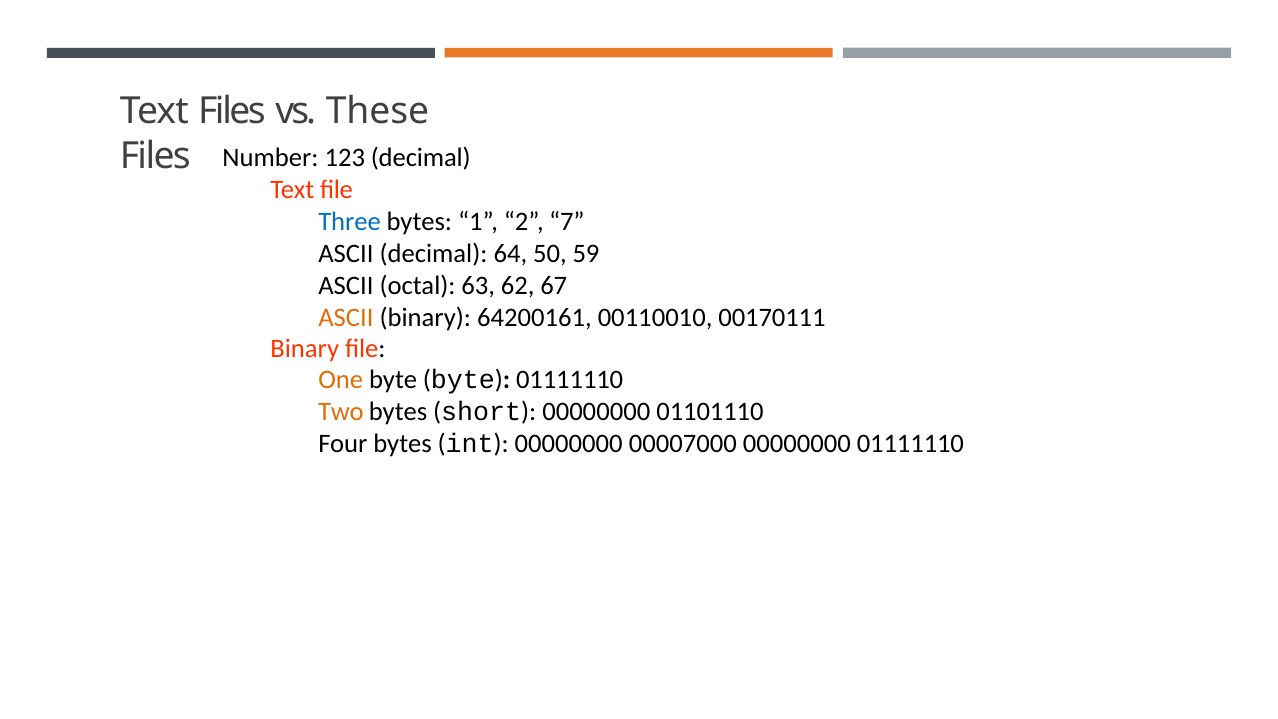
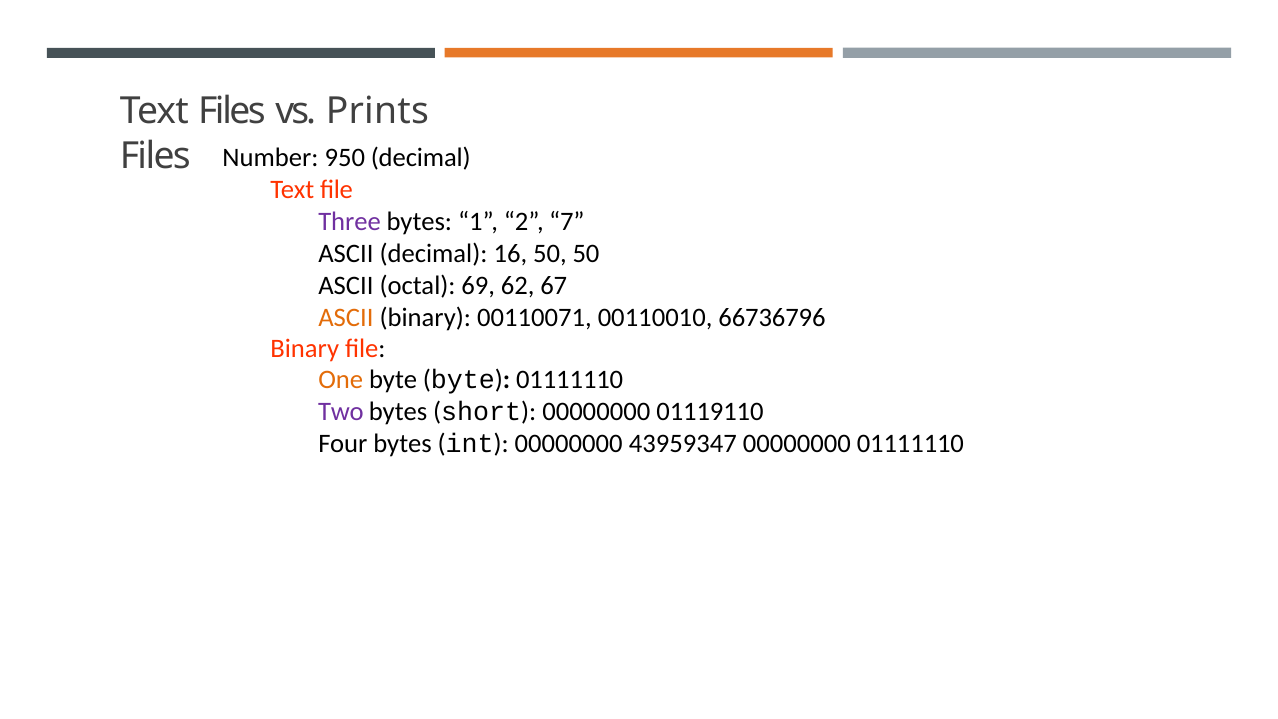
These: These -> Prints (377, 111)
123: 123 -> 950 (345, 157)
Three colour: blue -> purple (350, 221)
64: 64 -> 16 (510, 253)
50 59: 59 -> 50 (586, 253)
63: 63 -> 69 (478, 285)
64200161: 64200161 -> 00110071 (534, 317)
00170111: 00170111 -> 66736796 (772, 317)
Two colour: orange -> purple (341, 412)
01101110: 01101110 -> 01119110 (710, 412)
00007000: 00007000 -> 43959347 (683, 444)
